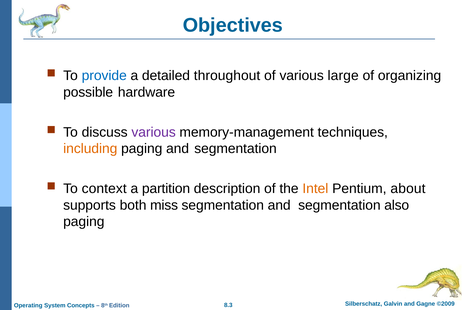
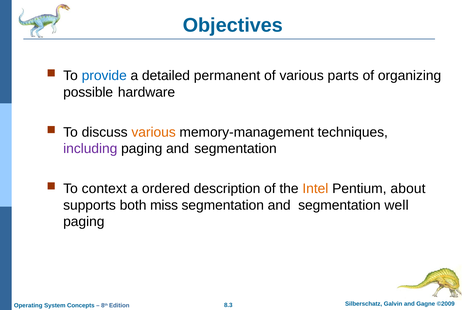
throughout: throughout -> permanent (227, 76)
large: large -> parts (343, 76)
various colour: purple -> orange (154, 132)
including colour: orange -> purple (90, 149)
partition: partition -> ordered (166, 189)
also: also -> well (397, 206)
